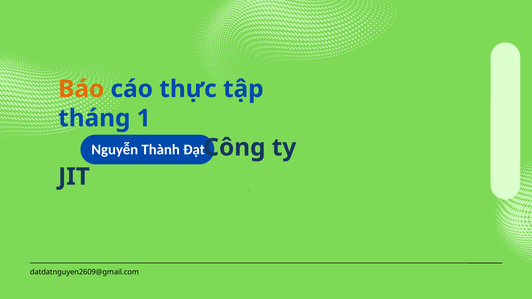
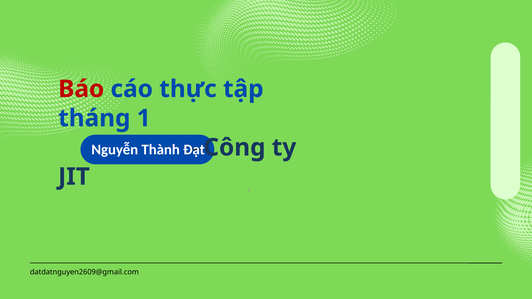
Báo colour: orange -> red (81, 89)
